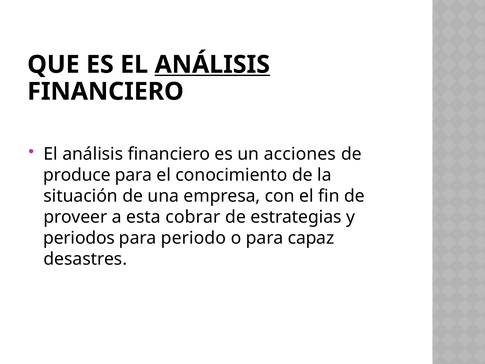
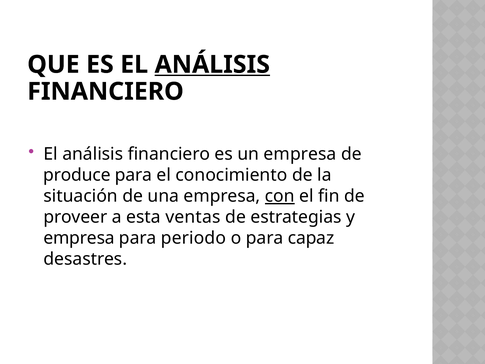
un acciones: acciones -> empresa (300, 154)
con underline: none -> present (280, 196)
cobrar: cobrar -> ventas (193, 217)
periodos: periodos -> empresa (79, 238)
